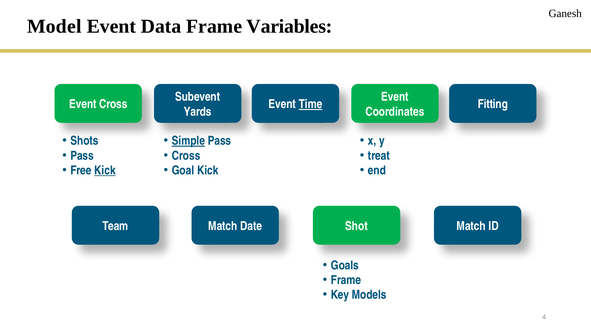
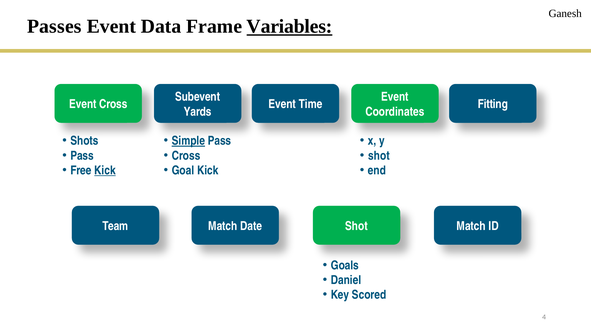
Model: Model -> Passes (54, 26)
Variables underline: none -> present (290, 26)
Time underline: present -> none (311, 104)
treat: treat -> shot (379, 156)
Frame: Frame -> Daniel (346, 280)
Models: Models -> Scored (369, 295)
